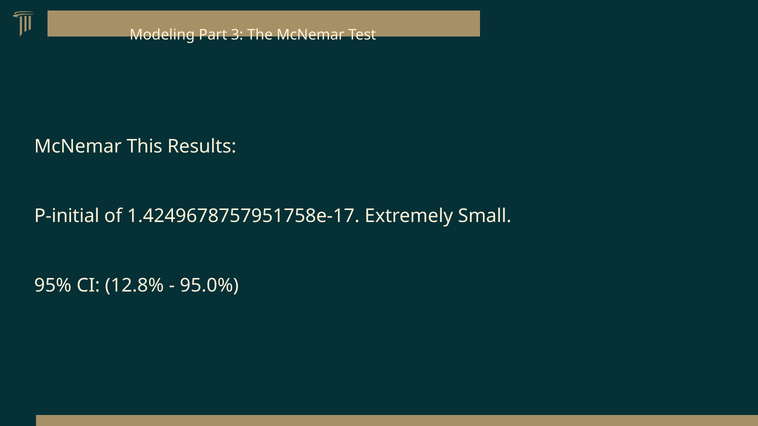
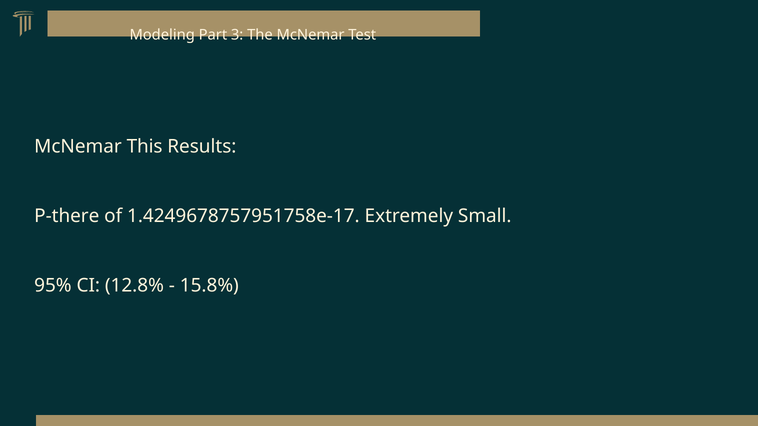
P-initial: P-initial -> P-there (67, 216)
95.0%: 95.0% -> 15.8% (209, 286)
